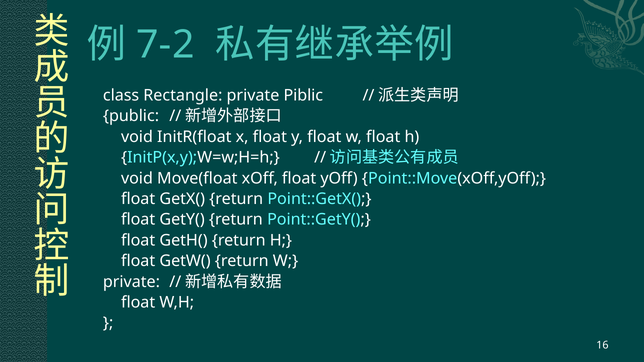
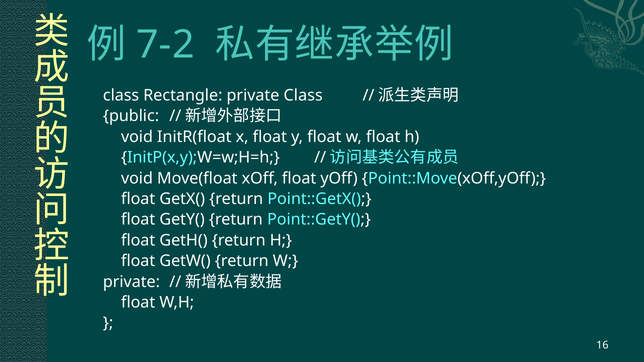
private Piblic: Piblic -> Class (303, 96)
